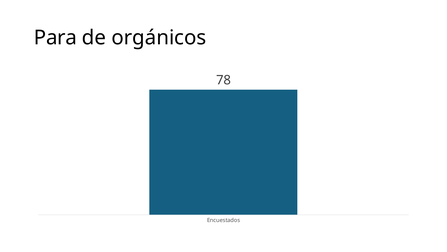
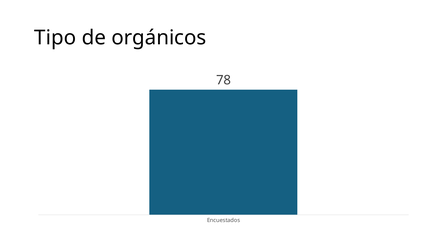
Para: Para -> Tipo (55, 38)
